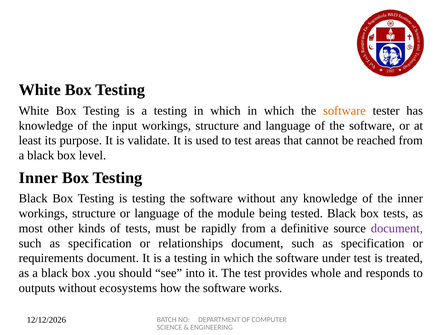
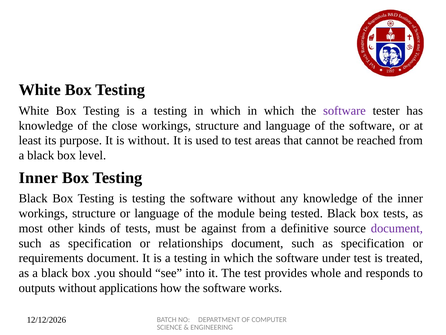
software colour: orange -> purple (344, 111)
input: input -> close (125, 125)
is validate: validate -> without (149, 140)
rapidly: rapidly -> against (219, 228)
ecosystems: ecosystems -> applications (128, 287)
